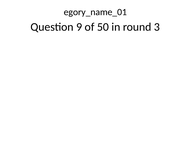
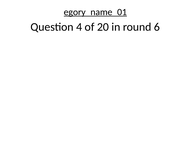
egory_name_01 underline: none -> present (95, 12)
9: 9 -> 4 (79, 27)
50: 50 -> 20 (103, 27)
3: 3 -> 6 (157, 27)
